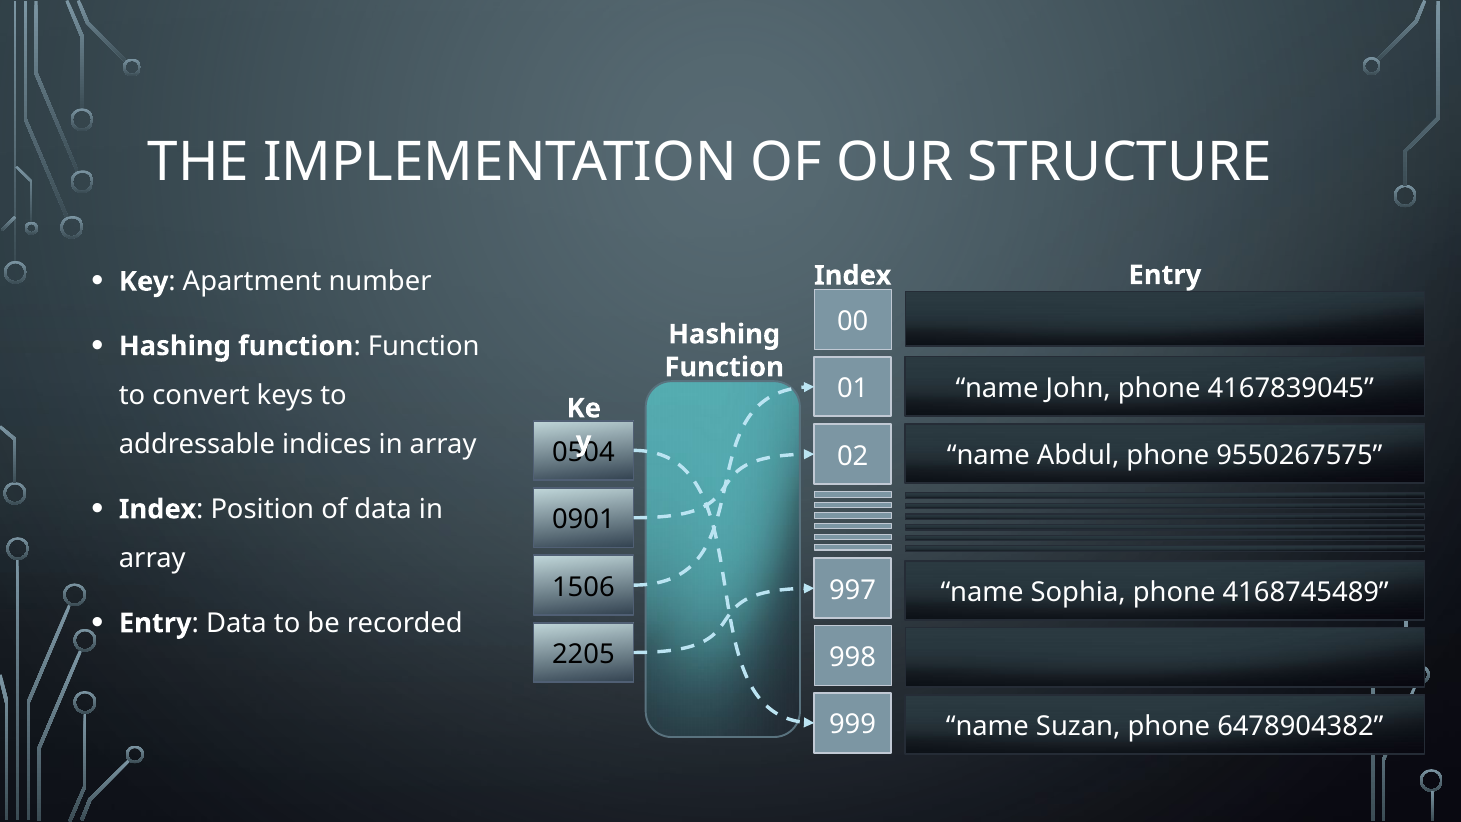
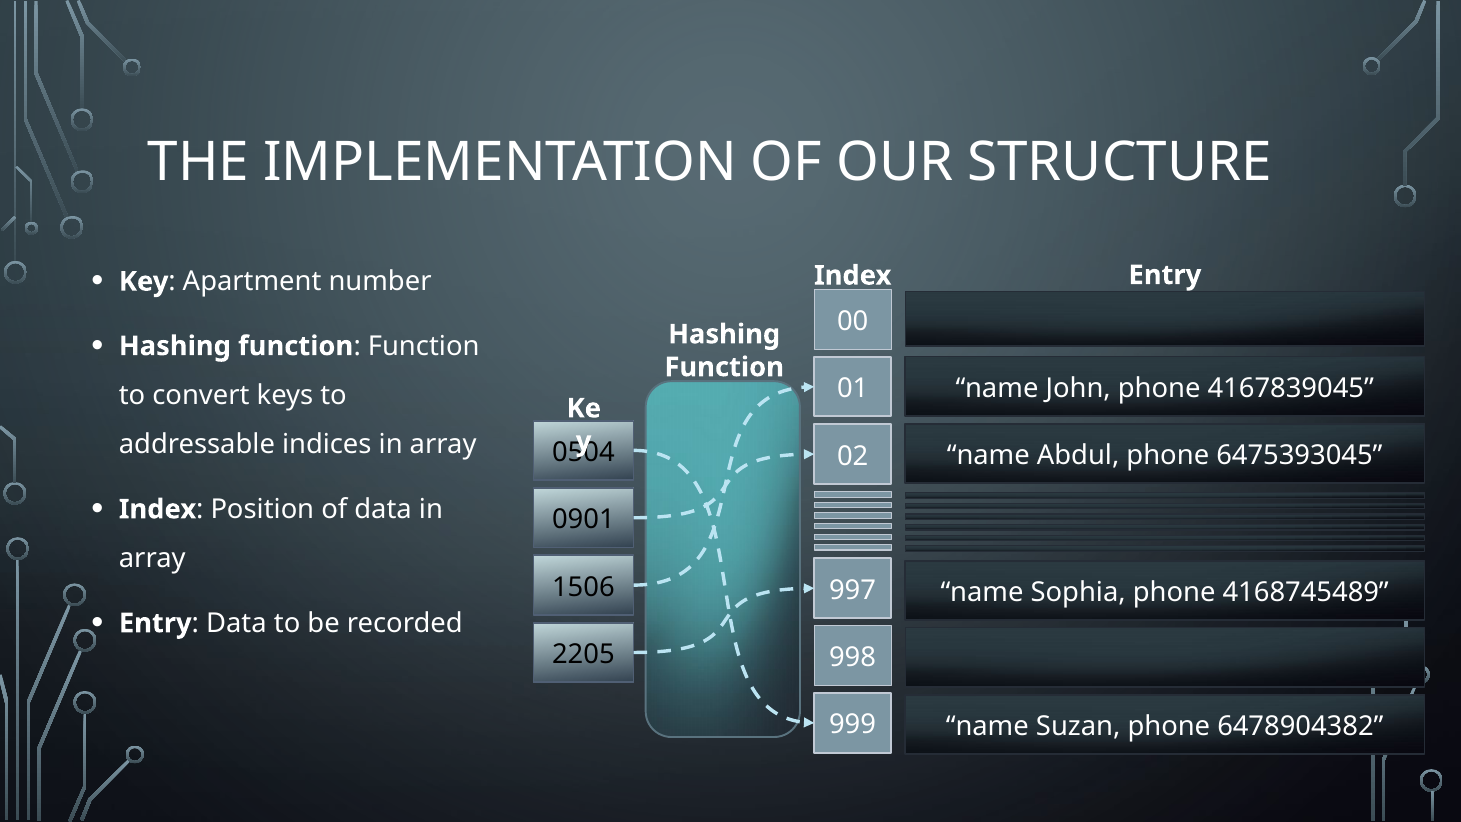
9550267575: 9550267575 -> 6475393045 (1299, 455)
